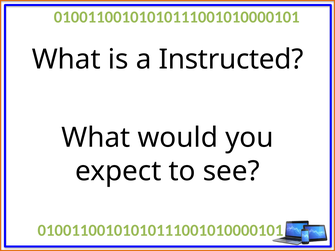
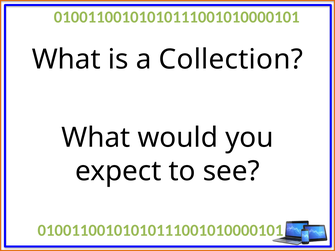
Instructed: Instructed -> Collection (231, 60)
